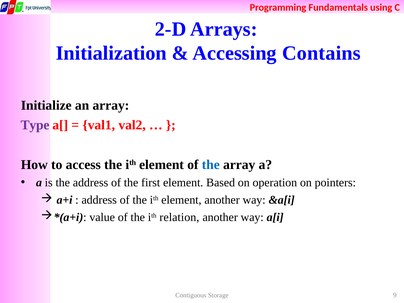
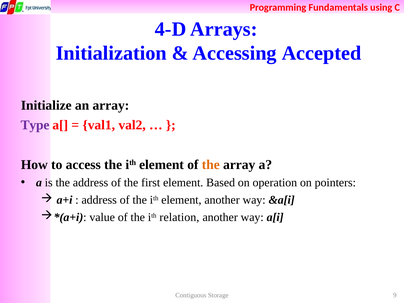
2-D: 2-D -> 4-D (171, 29)
Contains: Contains -> Accepted (322, 53)
the colour: blue -> orange (211, 165)
